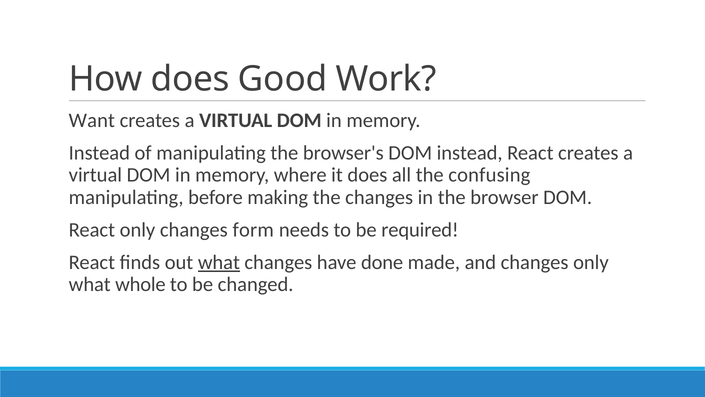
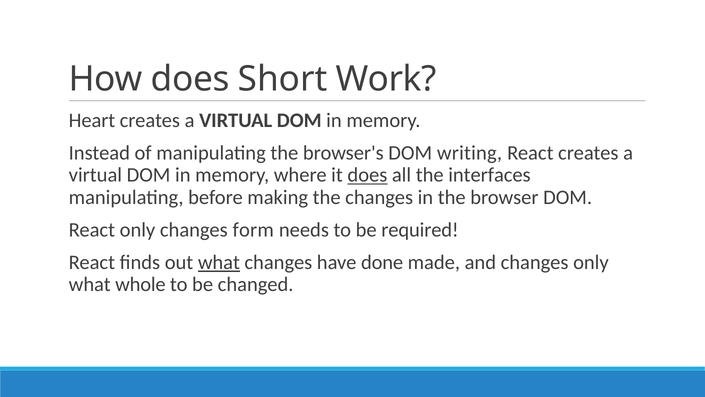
Good: Good -> Short (283, 79)
Want: Want -> Heart (92, 120)
DOM instead: instead -> writing (470, 153)
does underline: none -> present (367, 175)
confusing: confusing -> interfaces (489, 175)
